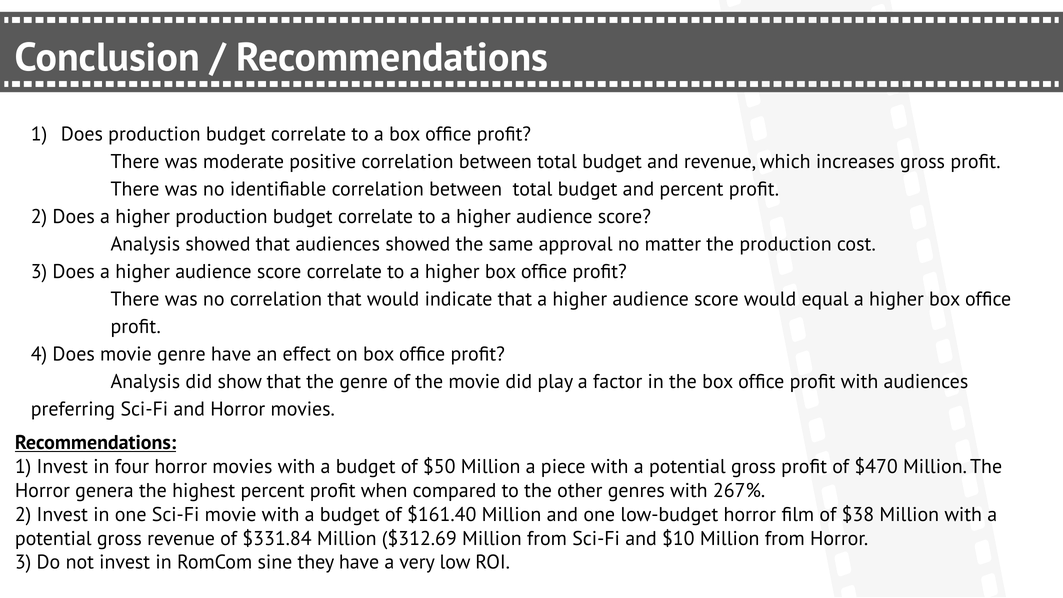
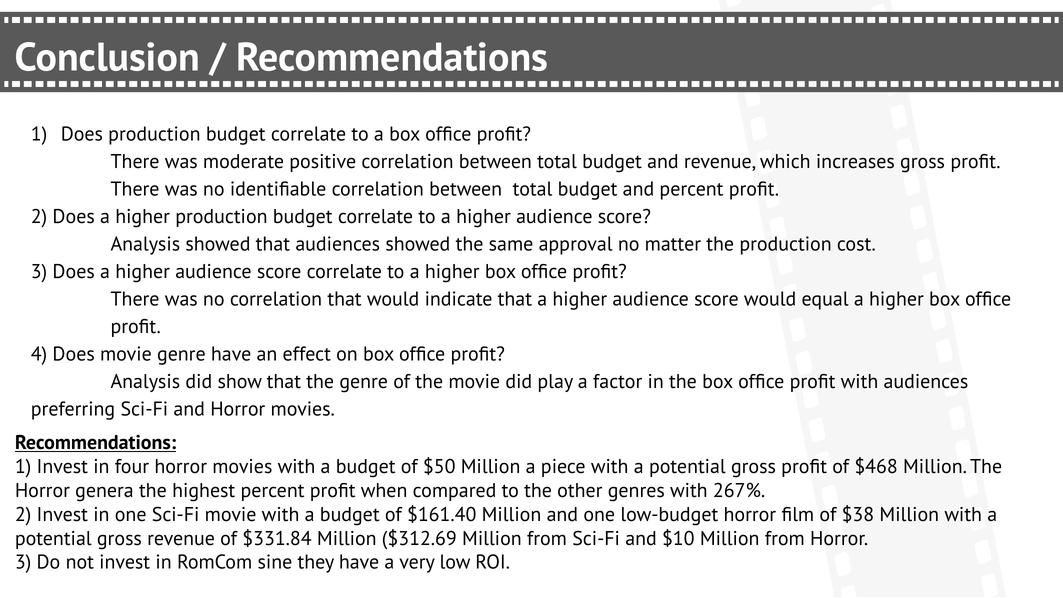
$470: $470 -> $468 (876, 467)
